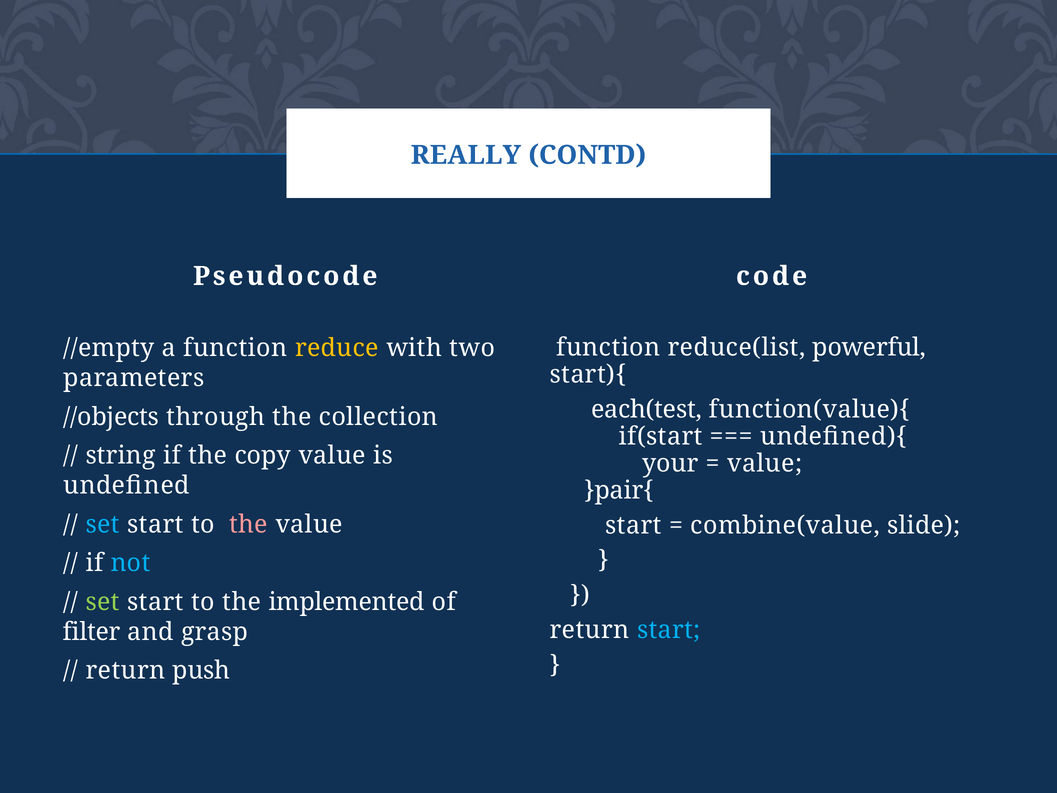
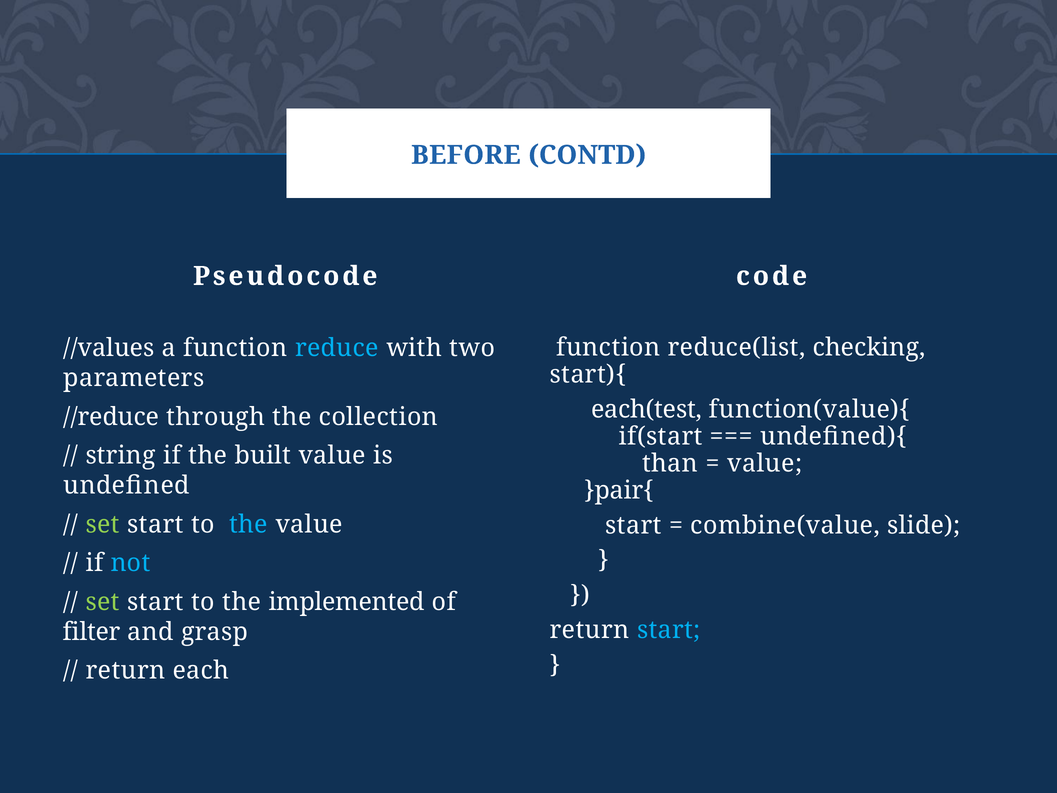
REALLY: REALLY -> BEFORE (466, 155)
powerful: powerful -> checking (869, 348)
//empty: //empty -> //values (109, 348)
reduce colour: yellow -> light blue (337, 348)
//objects: //objects -> //reduce (111, 417)
copy: copy -> built (263, 455)
your: your -> than (670, 463)
set colour: light blue -> light green (103, 524)
the colour: pink -> light blue (249, 524)
push: push -> each (201, 671)
